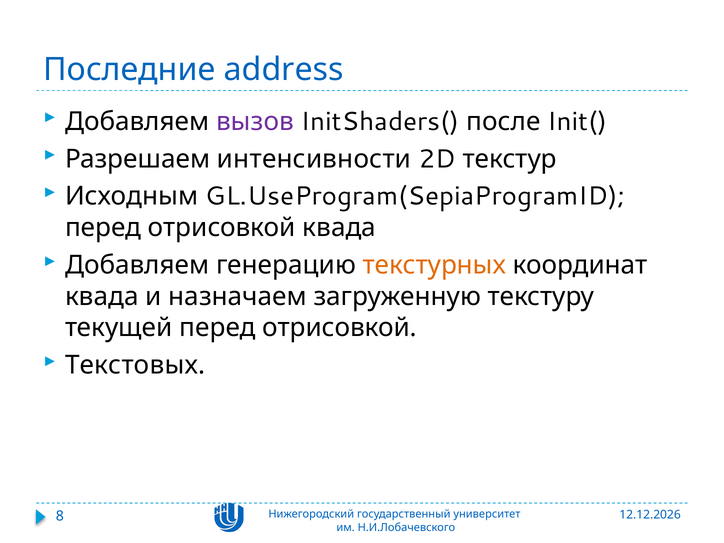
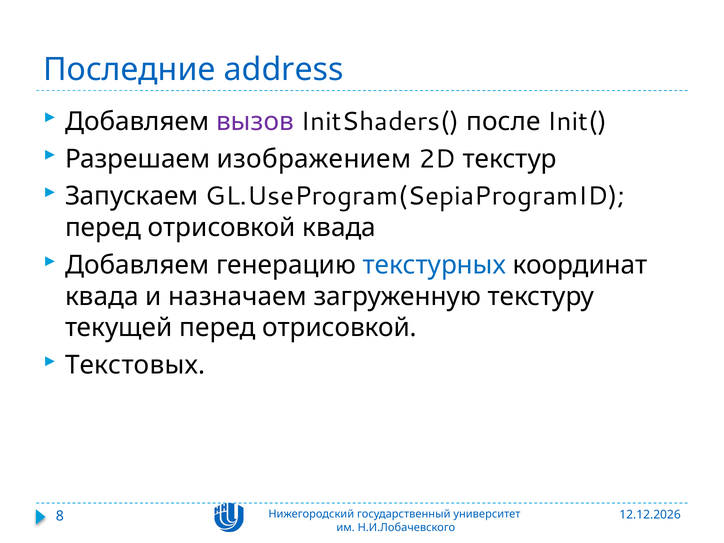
интенсивности: интенсивности -> изображением (314, 159)
Исходным: Исходным -> Запускаем (132, 196)
текстурных colour: orange -> blue (434, 265)
